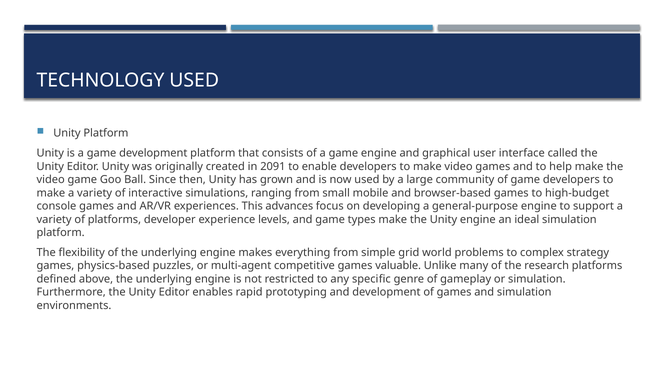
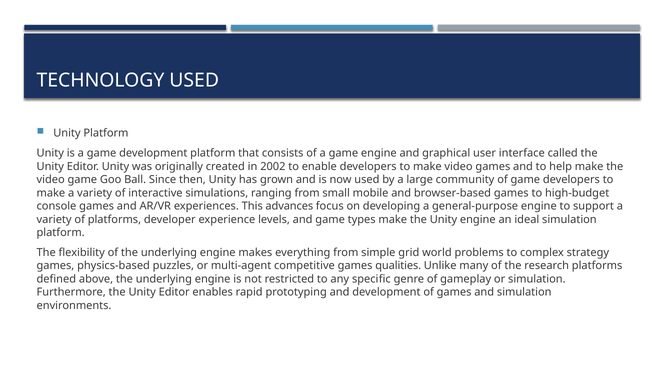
2091: 2091 -> 2002 (273, 167)
valuable: valuable -> qualities (398, 266)
